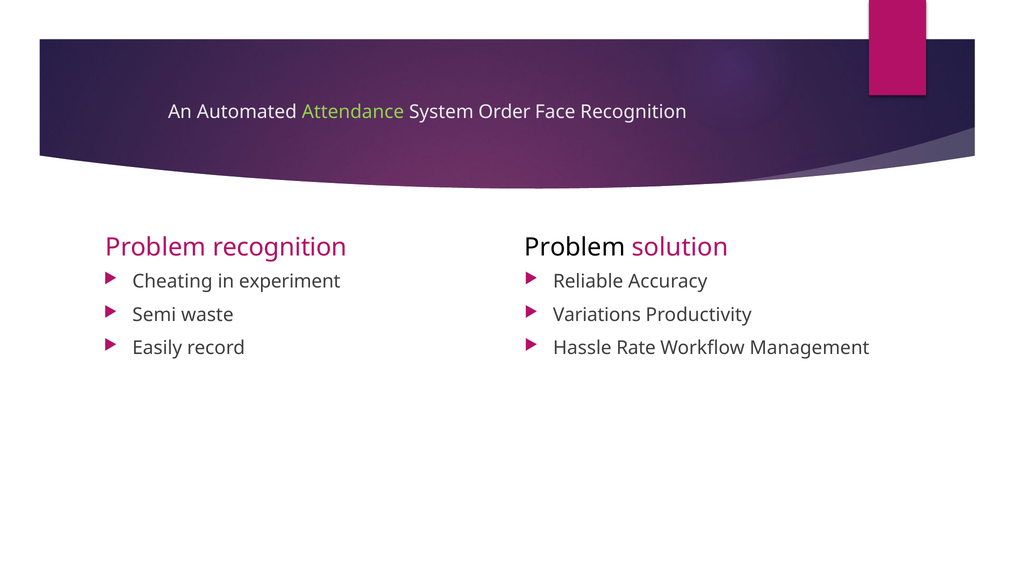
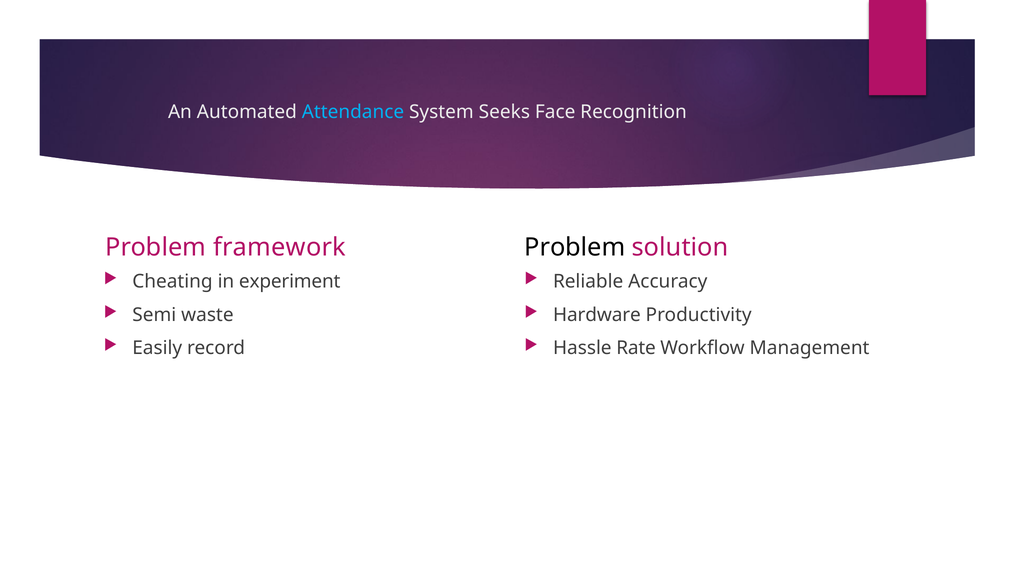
Attendance colour: light green -> light blue (353, 112)
Order: Order -> Seeks (504, 112)
Problem recognition: recognition -> framework (280, 247)
Variations: Variations -> Hardware (597, 315)
